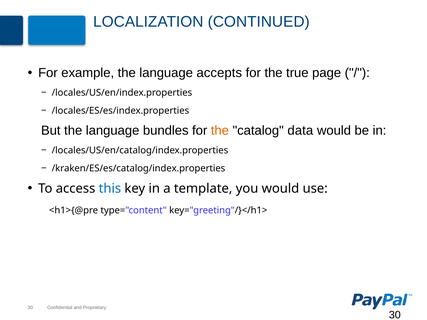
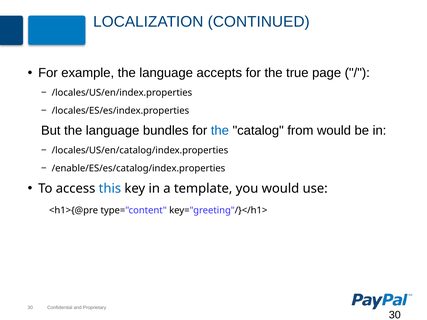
the colour: orange -> blue (220, 131)
data: data -> from (300, 131)
/kraken/ES/es/catalog/index.properties: /kraken/ES/es/catalog/index.properties -> /enable/ES/es/catalog/index.properties (138, 169)
